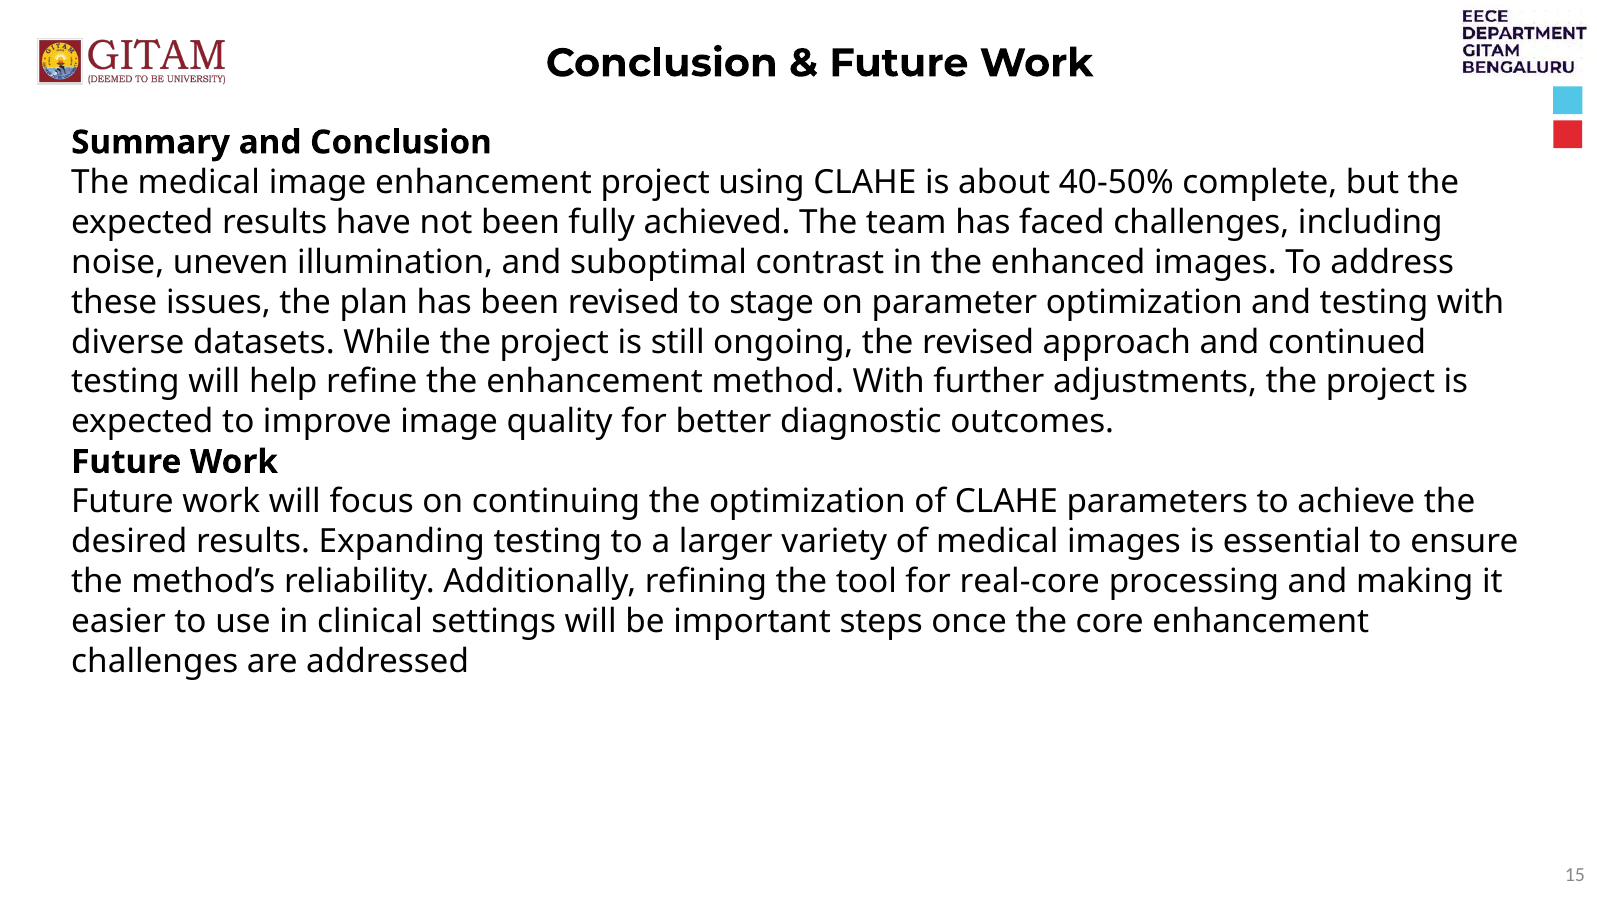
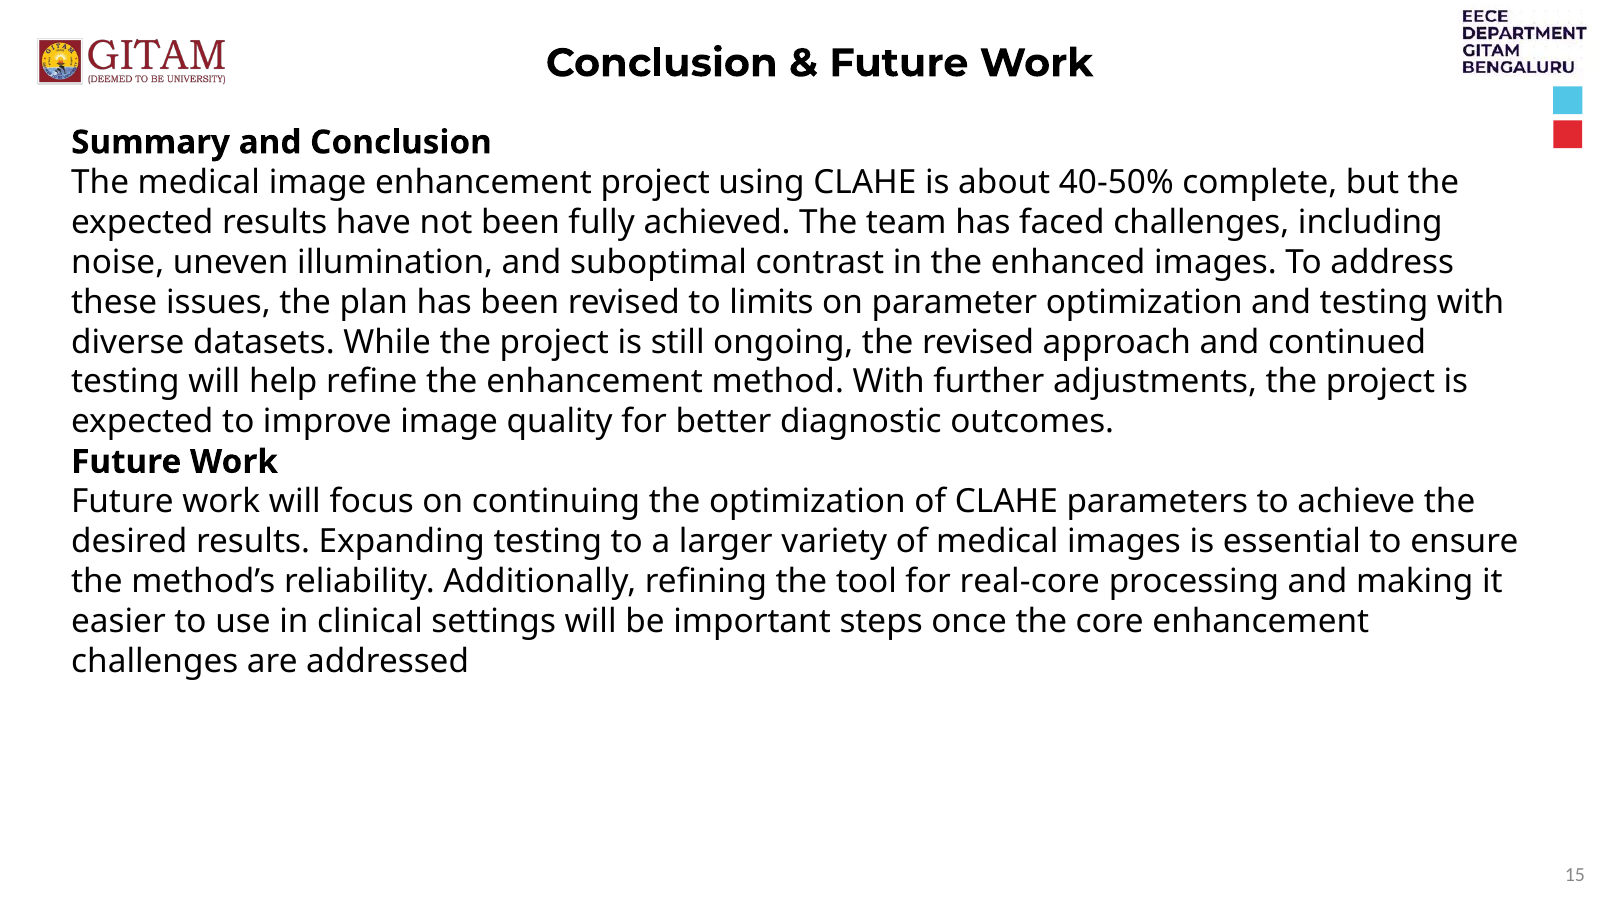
stage: stage -> limits (771, 302)
